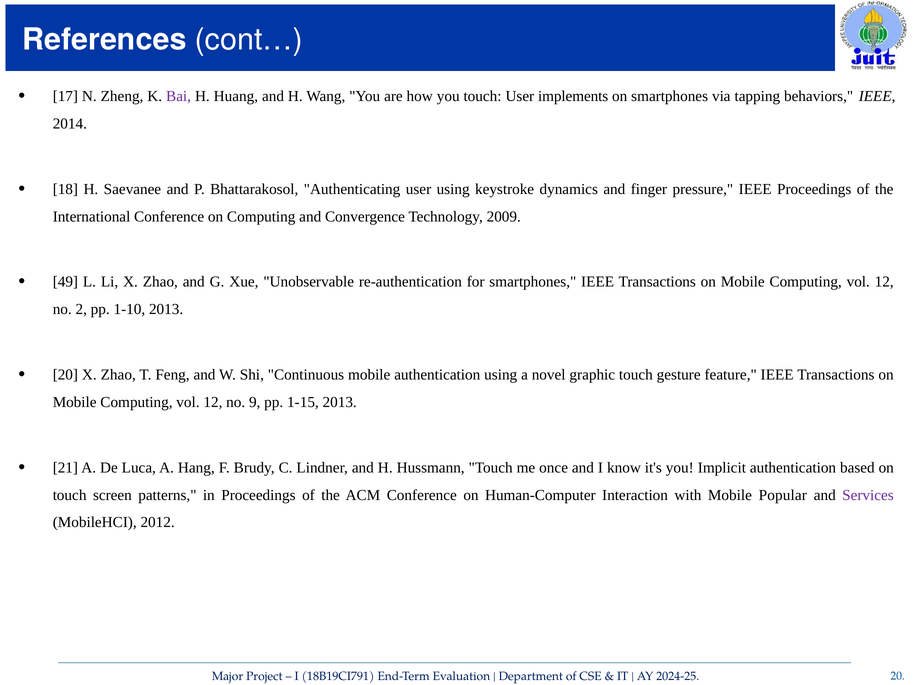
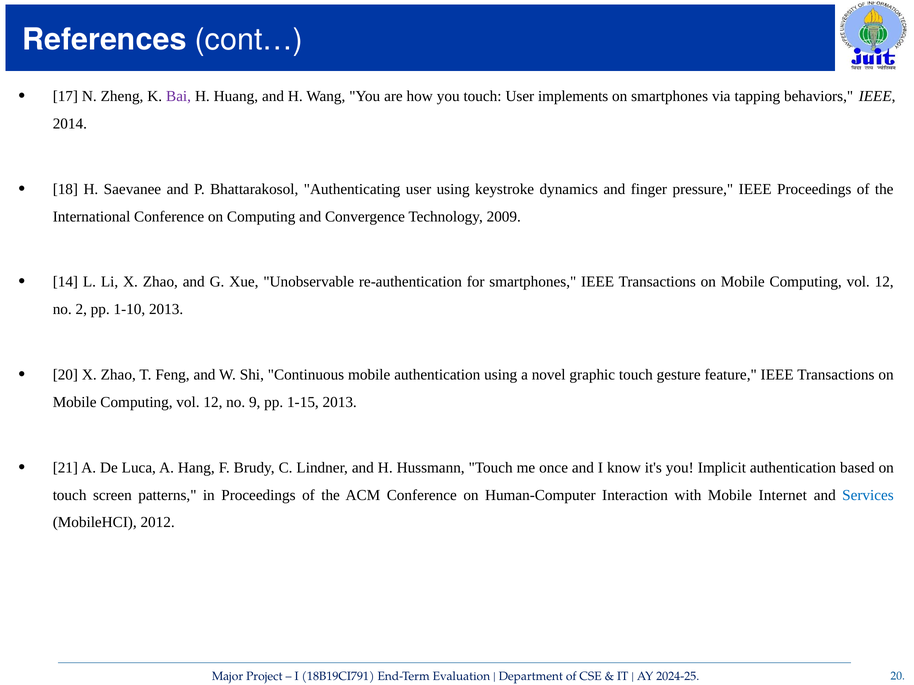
49: 49 -> 14 (65, 282)
Popular: Popular -> Internet (783, 495)
Services colour: purple -> blue (868, 495)
